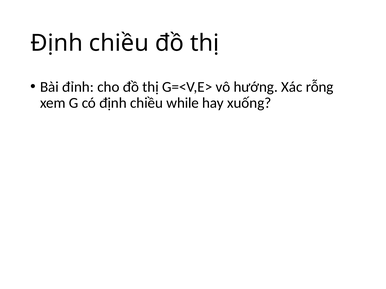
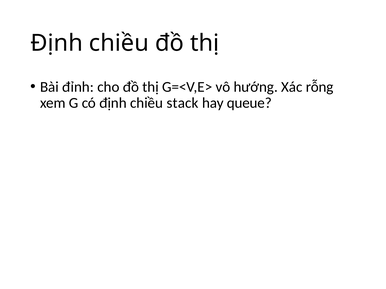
while: while -> stack (182, 103)
xuống: xuống -> queue (249, 103)
